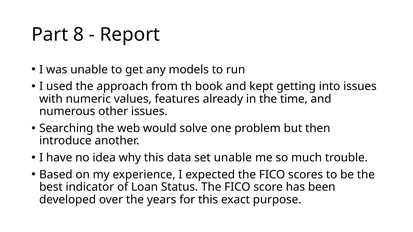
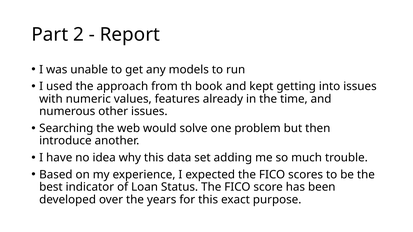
8: 8 -> 2 (79, 35)
set unable: unable -> adding (233, 158)
